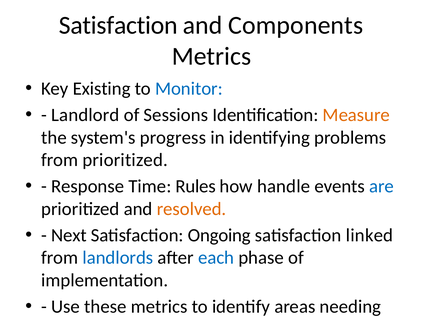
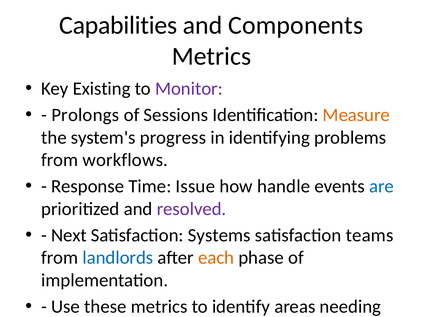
Satisfaction: Satisfaction -> Capabilities (118, 25)
Monitor colour: blue -> purple (189, 89)
Landlord: Landlord -> Prolongs (85, 115)
from prioritized: prioritized -> workflows (125, 160)
Rules: Rules -> Issue (195, 187)
resolved colour: orange -> purple (192, 209)
Ongoing: Ongoing -> Systems (219, 235)
linked: linked -> teams (370, 235)
each colour: blue -> orange (216, 258)
